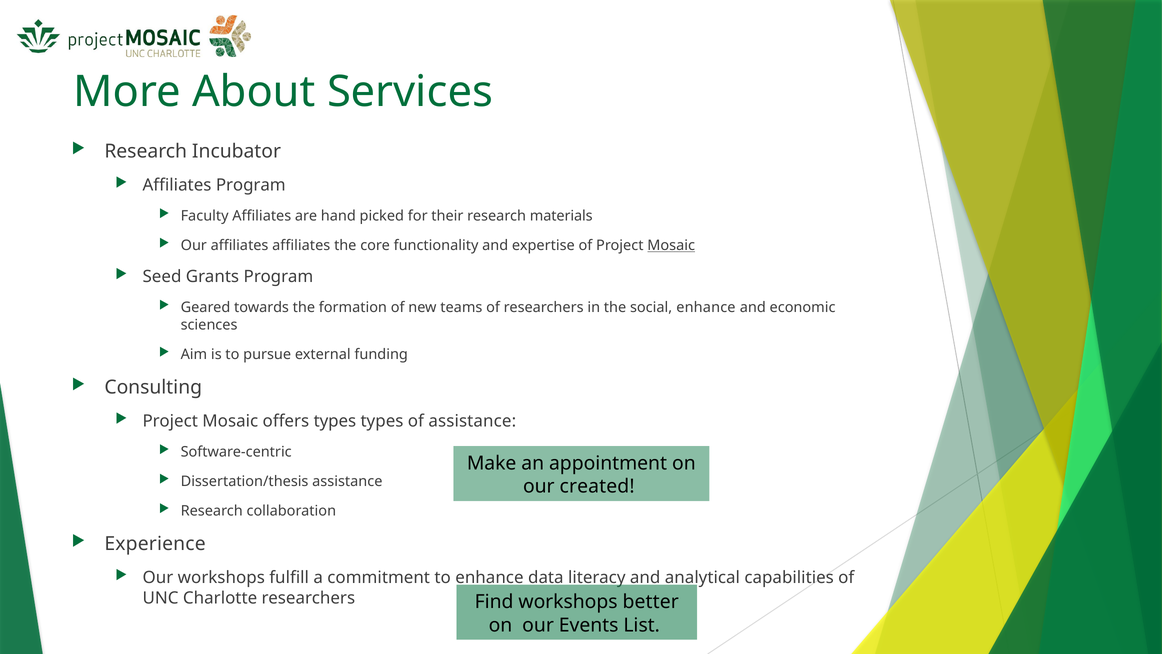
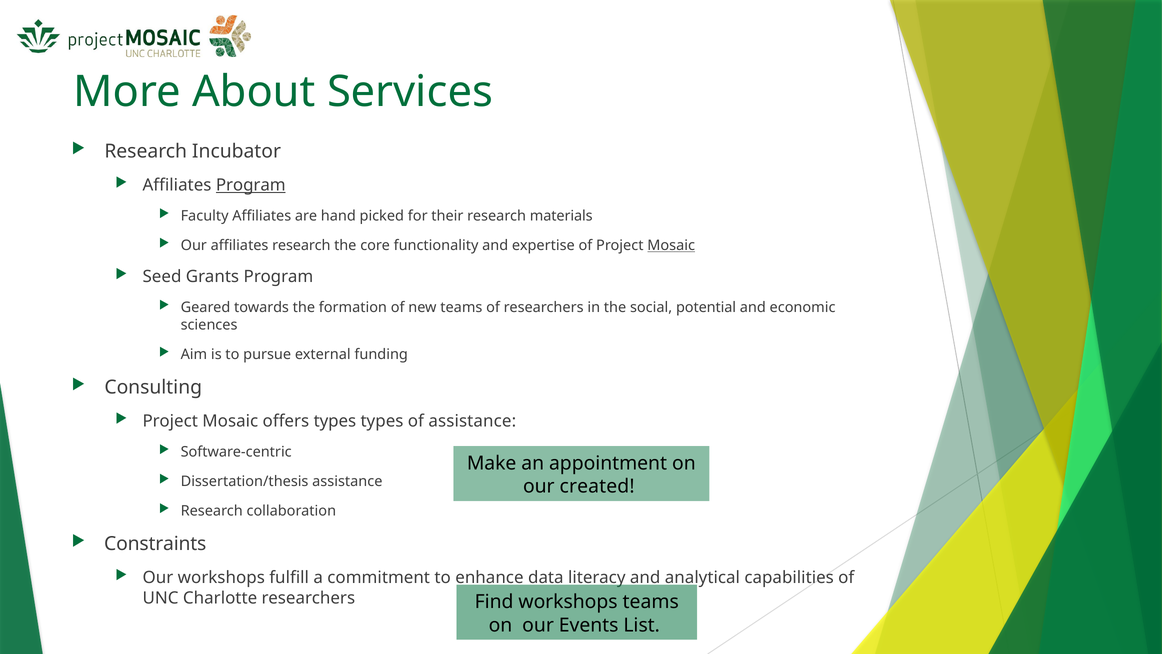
Program underline: none -> present (251, 185)
affiliates affiliates: affiliates -> research (301, 245)
social enhance: enhance -> potential (706, 307)
Experience: Experience -> Constraints (155, 544)
workshops better: better -> teams (651, 602)
